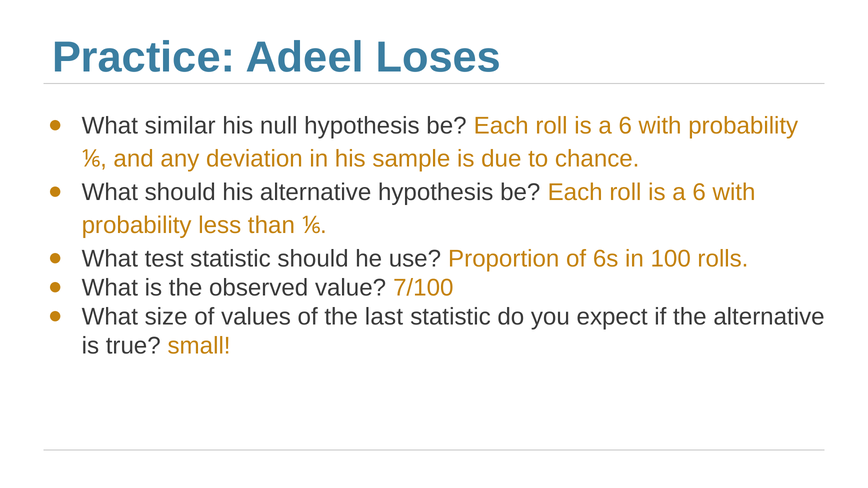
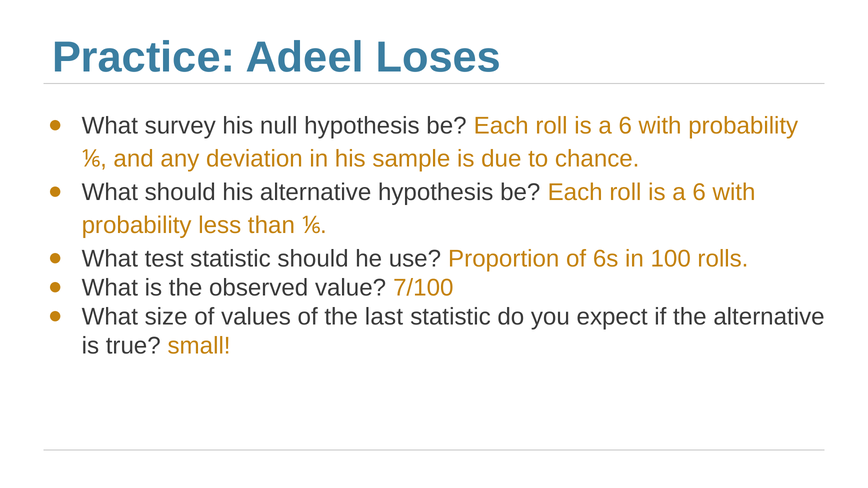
similar: similar -> survey (180, 126)
